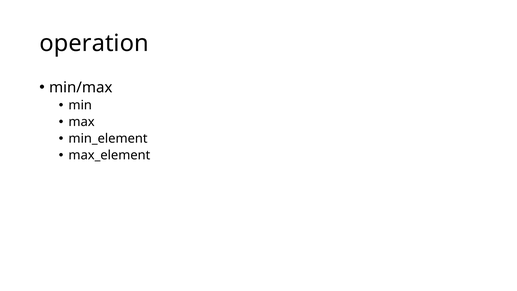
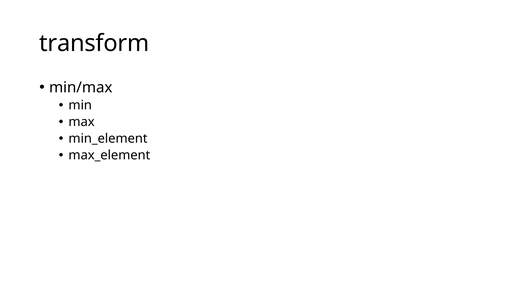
operation: operation -> transform (94, 43)
